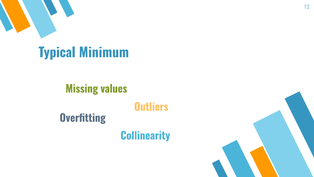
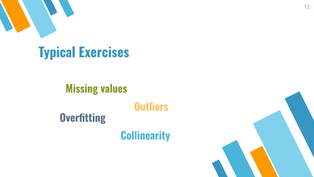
Minimum: Minimum -> Exercises (104, 53)
